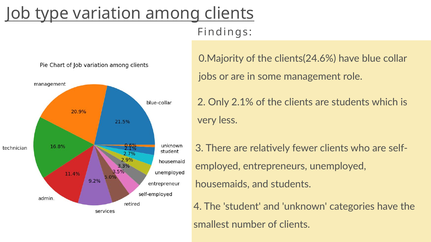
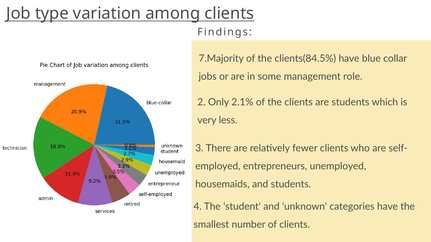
0.Majority: 0.Majority -> 7.Majority (221, 59)
clients(24.6%: clients(24.6% -> clients(84.5% (305, 59)
